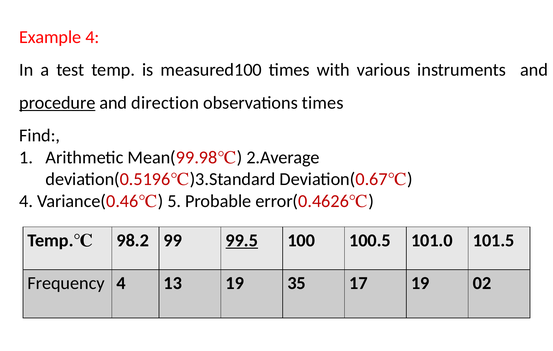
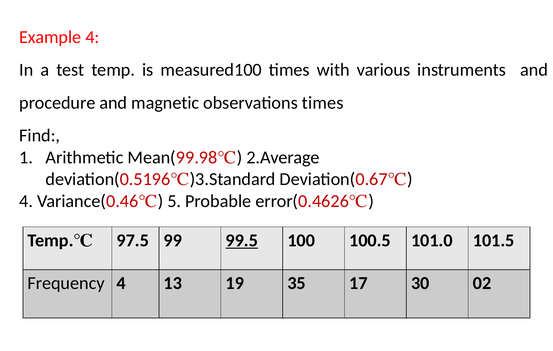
procedure underline: present -> none (57, 103)
direction: direction -> magnetic (165, 103)
98.2: 98.2 -> 97.5 (133, 241)
17 19: 19 -> 30 (420, 283)
